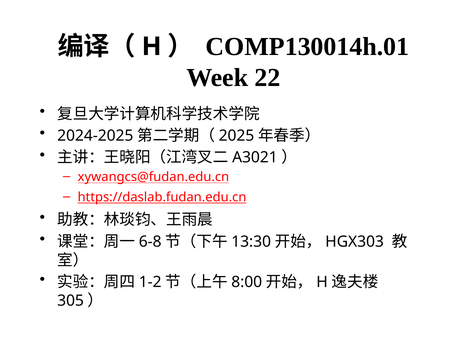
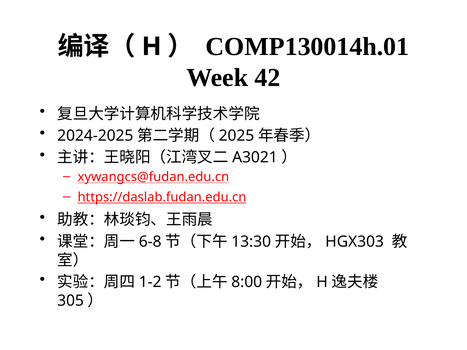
22: 22 -> 42 (268, 78)
